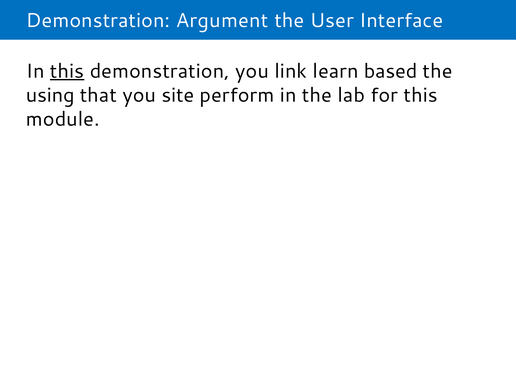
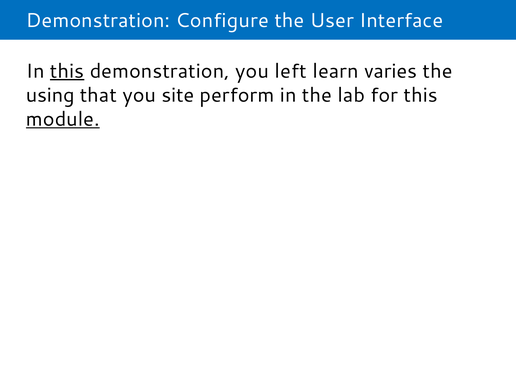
Argument: Argument -> Configure (222, 20)
link: link -> left (291, 71)
based: based -> varies (391, 71)
module underline: none -> present (63, 119)
